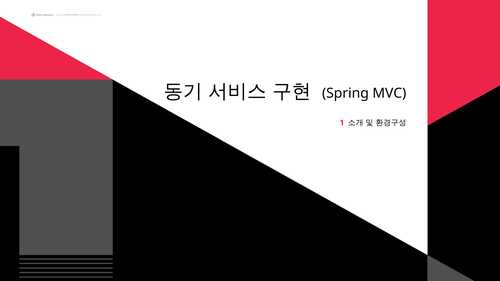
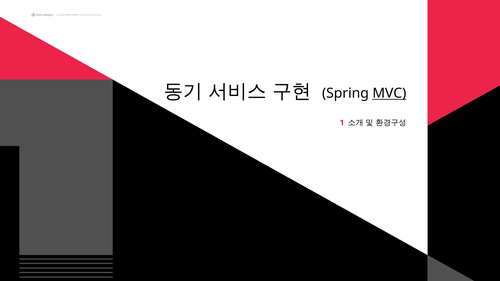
MVC underline: none -> present (389, 93)
